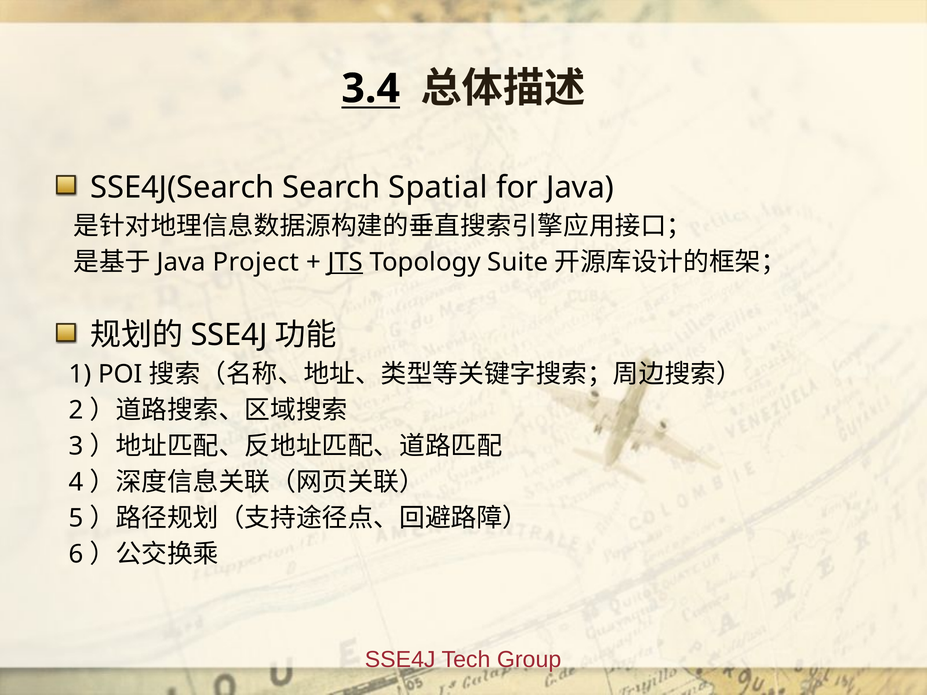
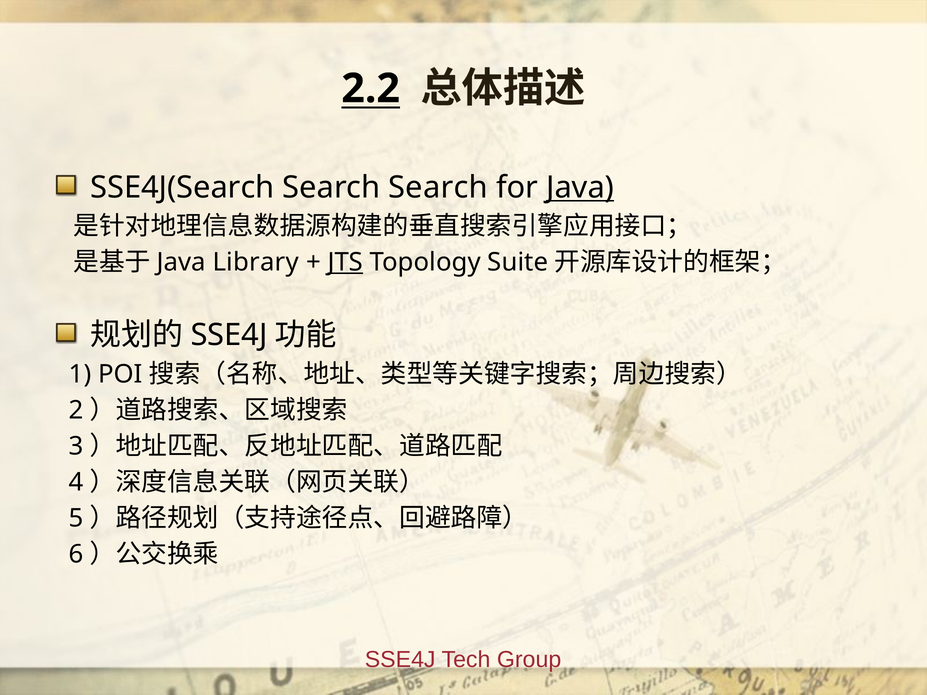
3.4: 3.4 -> 2.2 (371, 89)
Search Spatial: Spatial -> Search (438, 188)
Java underline: none -> present (580, 188)
Project: Project -> Library (256, 262)
